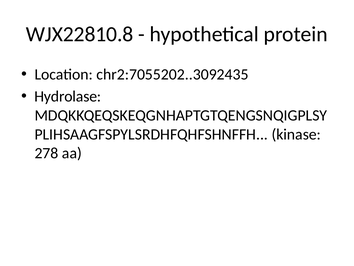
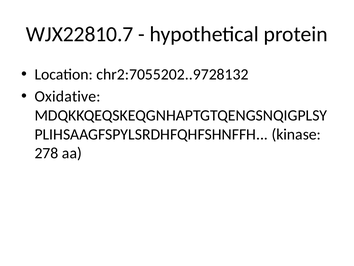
WJX22810.8: WJX22810.8 -> WJX22810.7 (80, 34)
chr2:7055202..3092435: chr2:7055202..3092435 -> chr2:7055202..9728132 (173, 74)
Hydrolase: Hydrolase -> Oxidative (68, 96)
